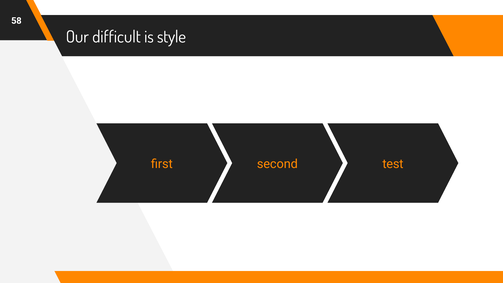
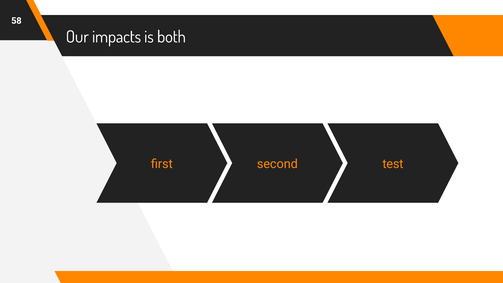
difficult: difficult -> impacts (117, 37)
style: style -> both (171, 37)
